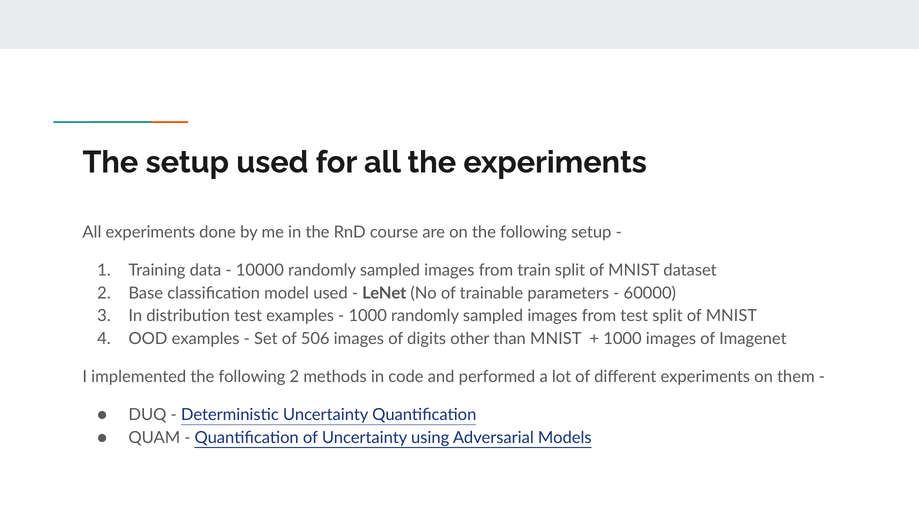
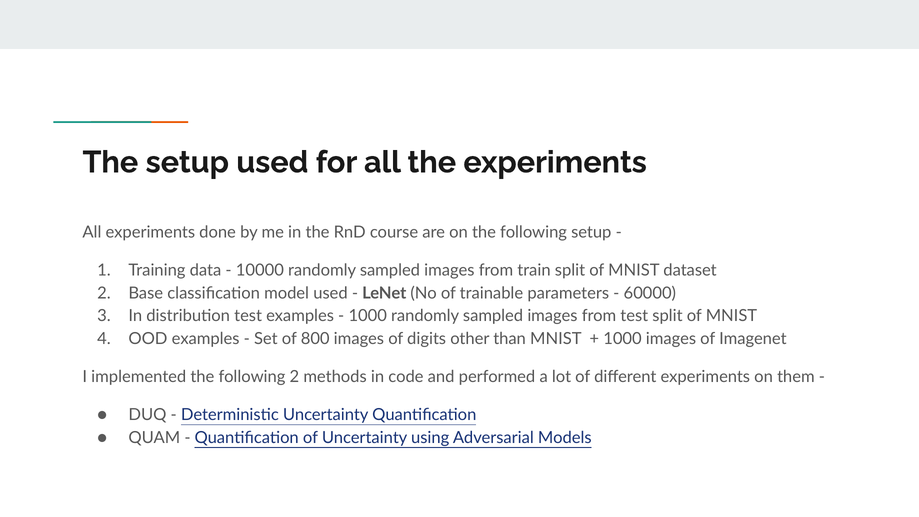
506: 506 -> 800 (315, 339)
